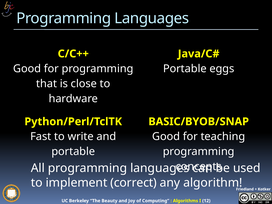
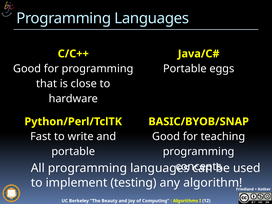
correct: correct -> testing (134, 183)
